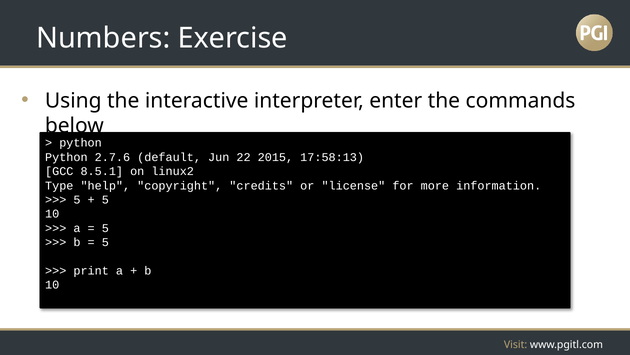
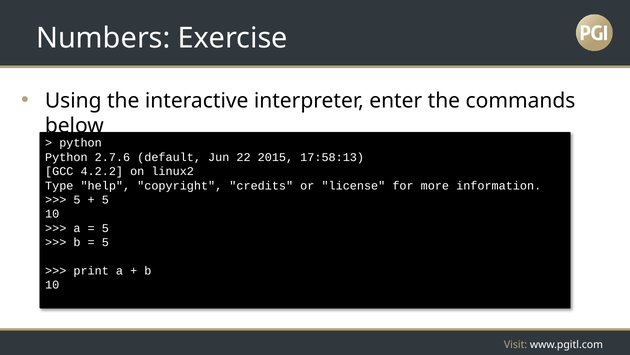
8.5.1: 8.5.1 -> 4.2.2 (102, 171)
